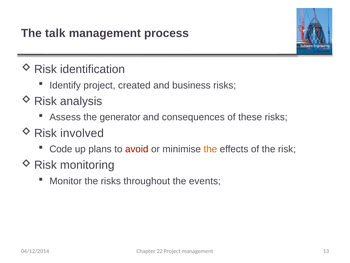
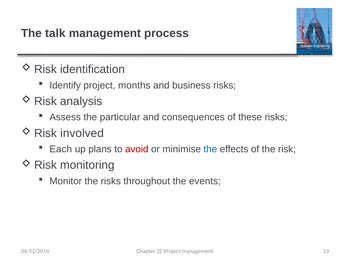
created: created -> months (134, 85)
generator: generator -> particular (120, 117)
Code: Code -> Each (61, 149)
the colour: orange -> blue (210, 149)
